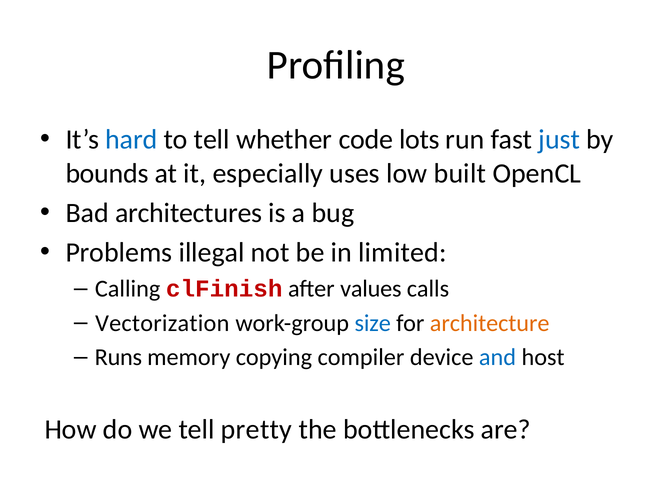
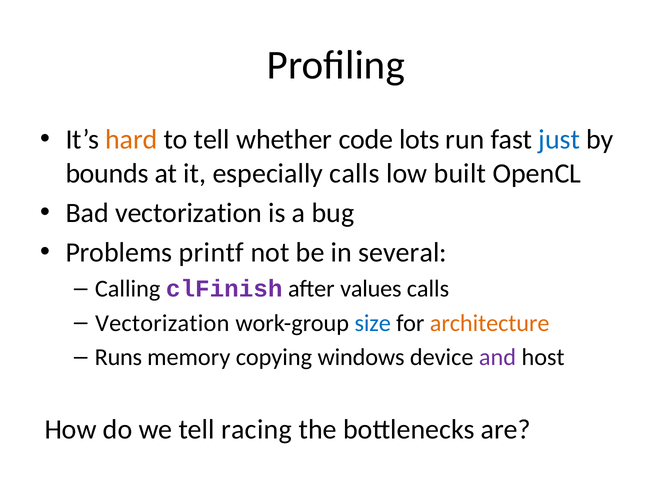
hard colour: blue -> orange (131, 140)
especially uses: uses -> calls (355, 173)
Bad architectures: architectures -> vectorization (189, 213)
illegal: illegal -> printf (211, 252)
limited: limited -> several (403, 252)
clFinish colour: red -> purple (224, 289)
compiler: compiler -> windows (361, 357)
and colour: blue -> purple (498, 357)
pretty: pretty -> racing (257, 429)
